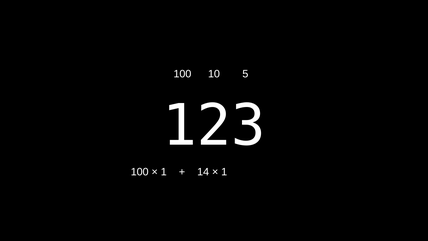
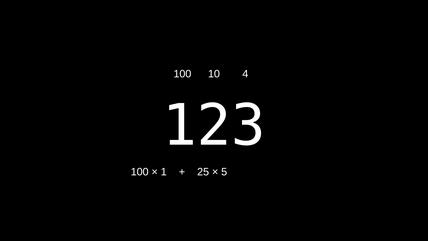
5: 5 -> 4 (245, 74)
14: 14 -> 25 (203, 172)
1: 1 -> 5 (224, 172)
